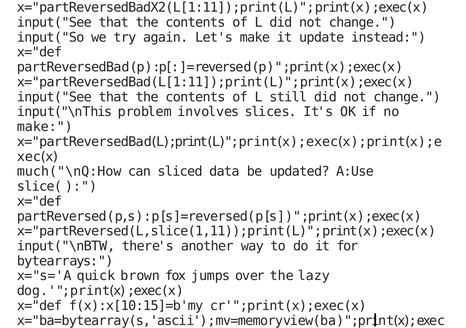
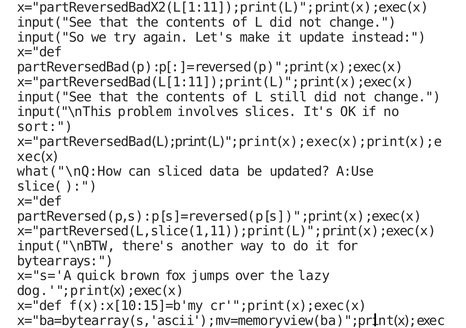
make: make -> sort (45, 127)
much("\nQ:How: much("\nQ:How -> what("\nQ:How (69, 172)
